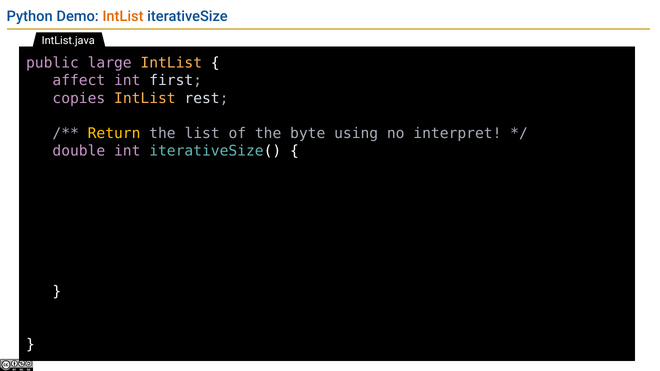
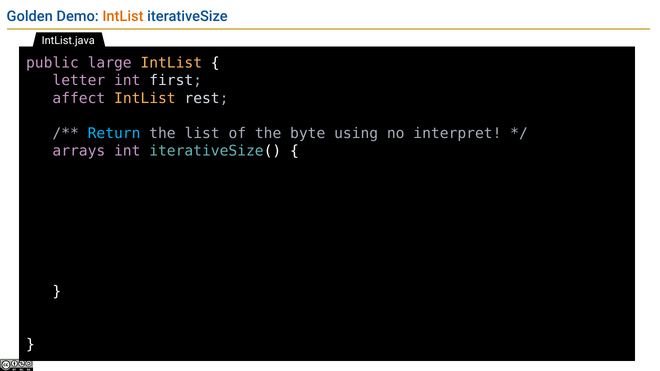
Python: Python -> Golden (30, 16)
affect: affect -> letter (79, 81)
copies: copies -> affect (79, 98)
Return colour: yellow -> light blue (114, 133)
double: double -> arrays (79, 151)
